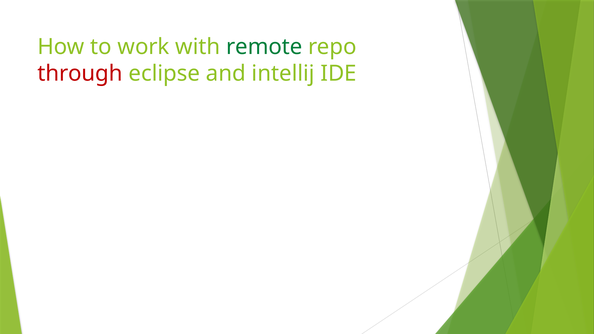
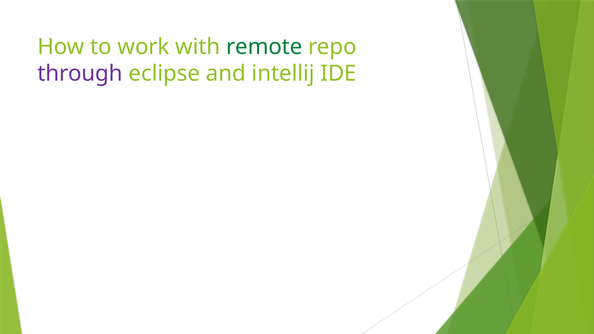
through colour: red -> purple (80, 74)
